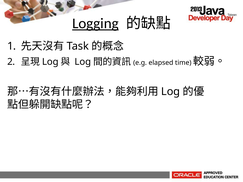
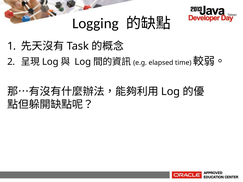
Logging underline: present -> none (95, 24)
